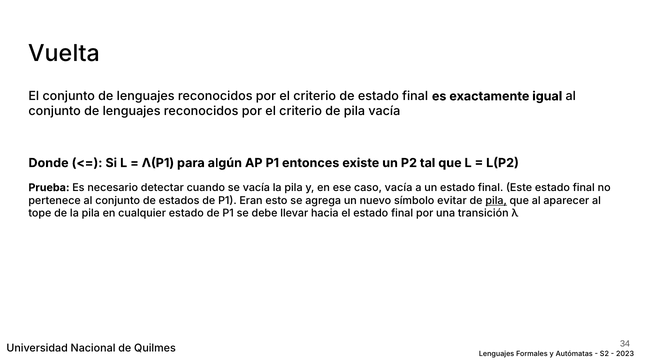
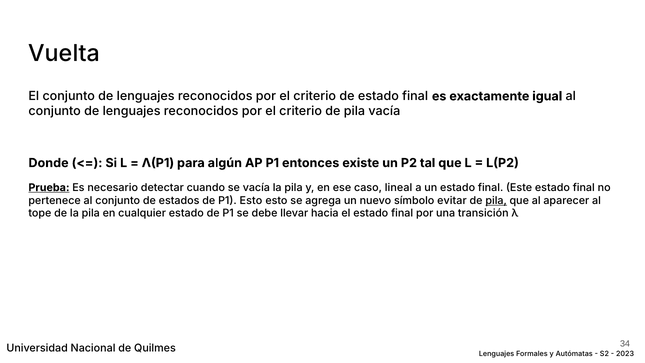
Prueba underline: none -> present (49, 187)
caso vacía: vacía -> lineal (399, 187)
P1 Eran: Eran -> Esto (251, 200)
